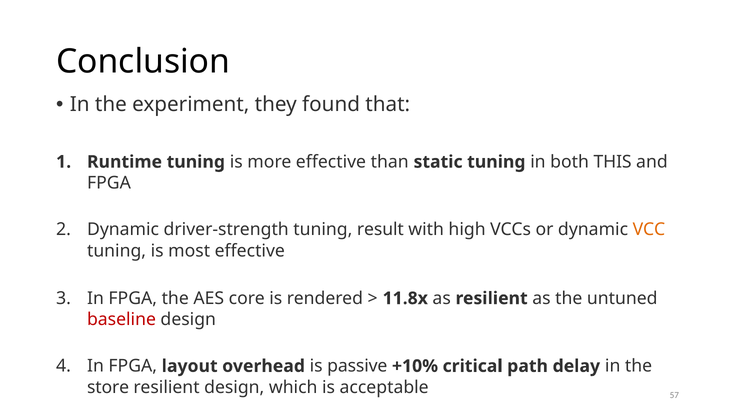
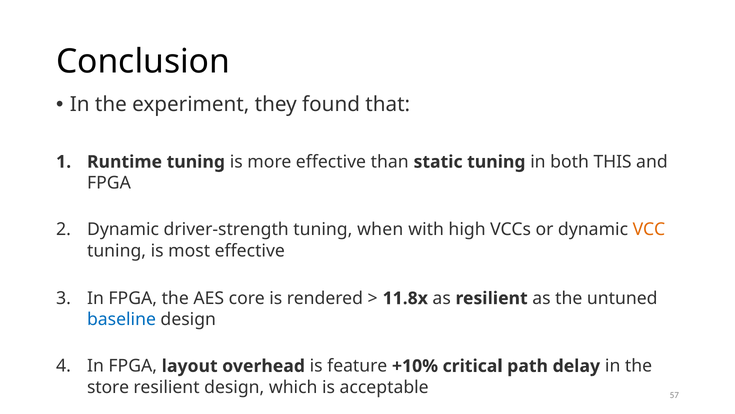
result: result -> when (380, 229)
baseline colour: red -> blue (121, 319)
passive: passive -> feature (357, 366)
